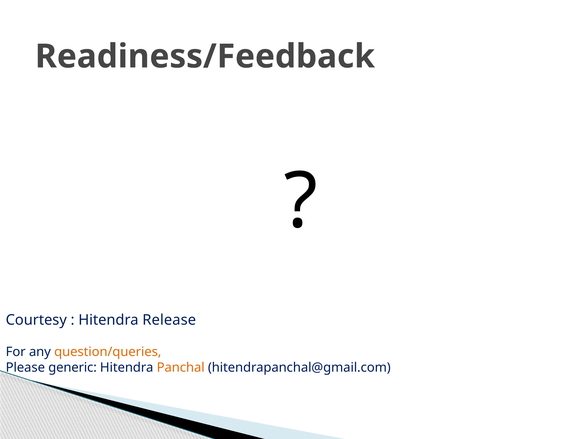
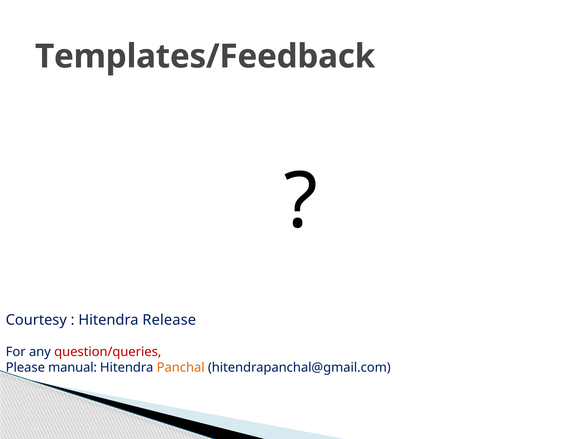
Readiness/Feedback: Readiness/Feedback -> Templates/Feedback (205, 56)
question/queries colour: orange -> red (108, 352)
generic: generic -> manual (73, 367)
